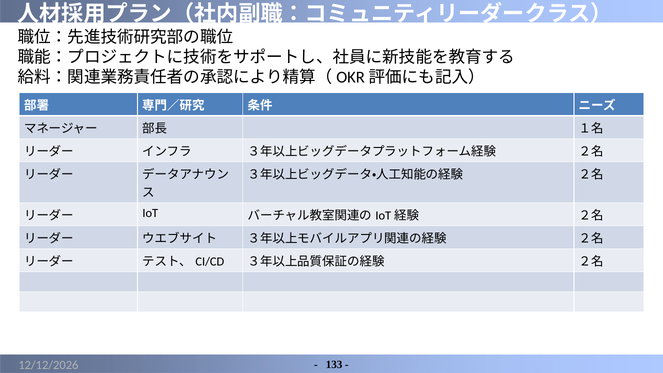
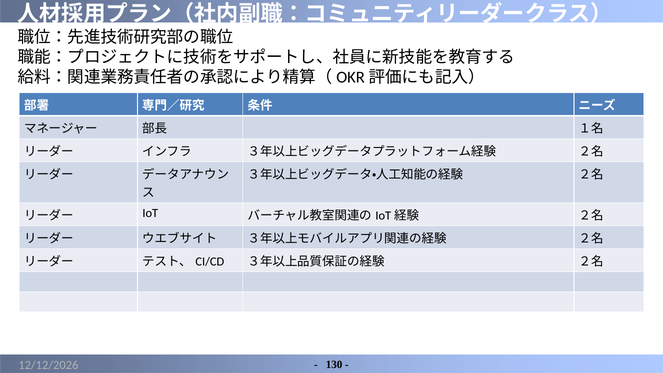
133: 133 -> 130 (334, 364)
